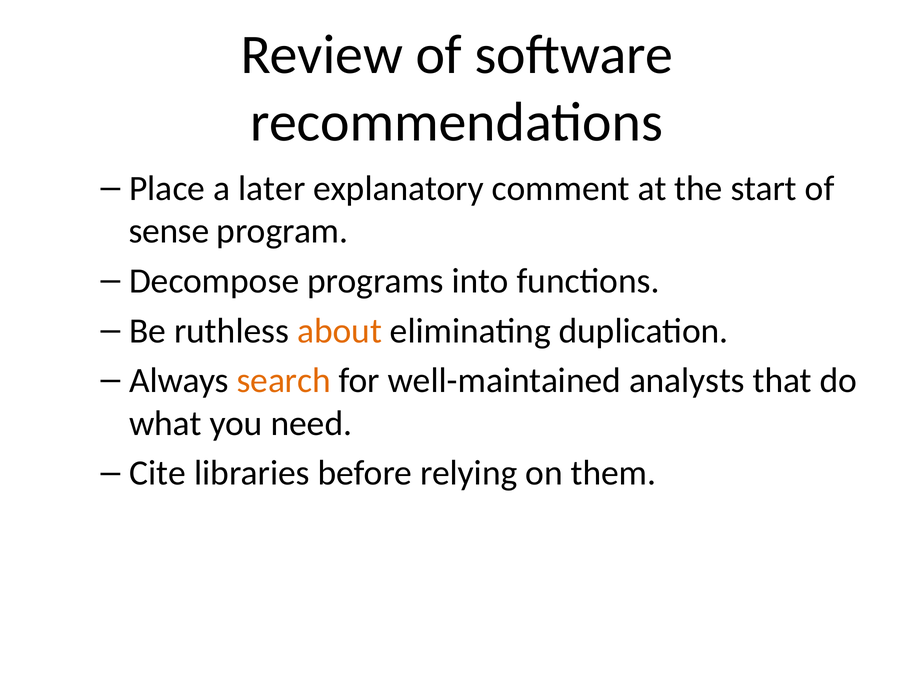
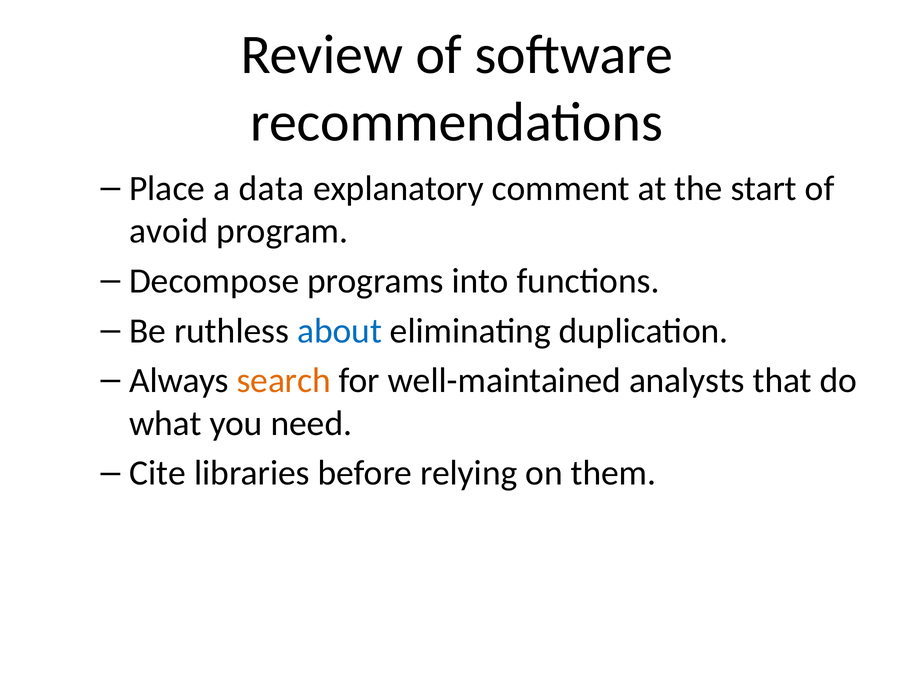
later: later -> data (272, 188)
sense: sense -> avoid (169, 231)
about colour: orange -> blue (339, 331)
